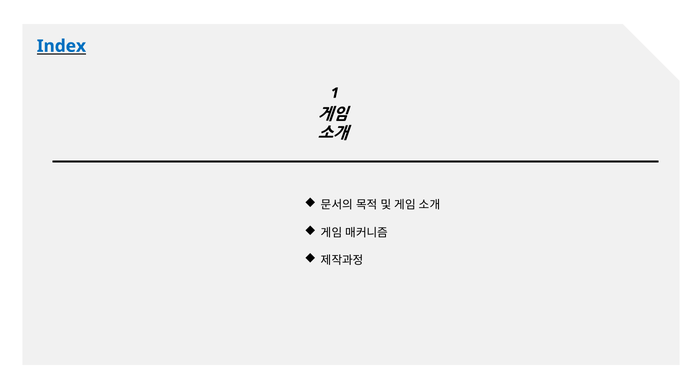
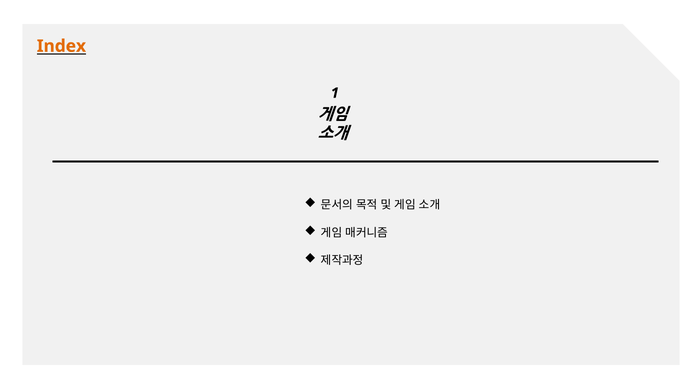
Index colour: blue -> orange (61, 46)
